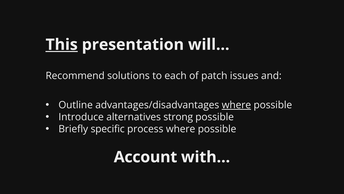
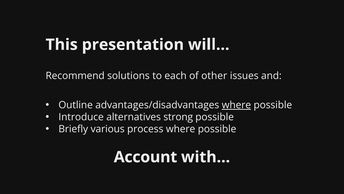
This underline: present -> none (62, 45)
patch: patch -> other (214, 76)
specific: specific -> various (108, 129)
